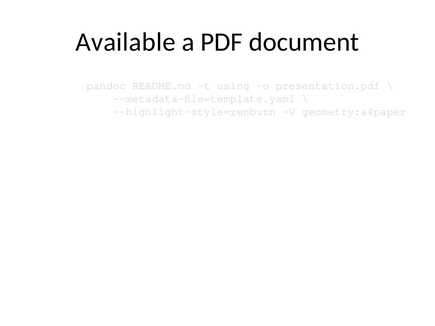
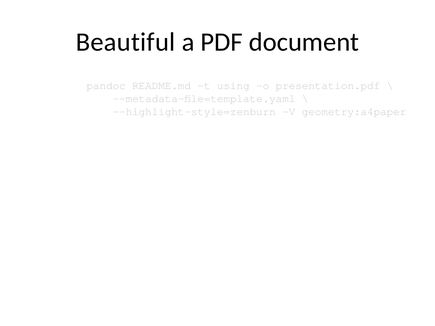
Available: Available -> Beautiful (126, 42)
